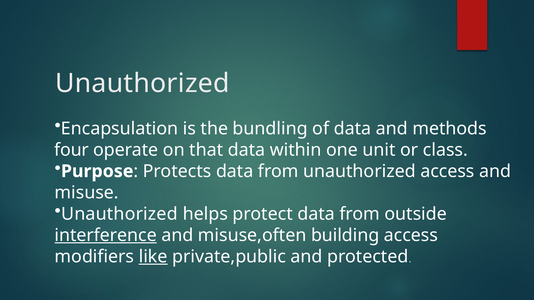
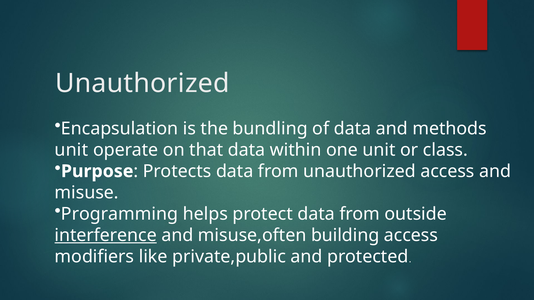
four: four -> unit (71, 150)
Unauthorized: Unauthorized -> Programming (120, 214)
like underline: present -> none (153, 257)
